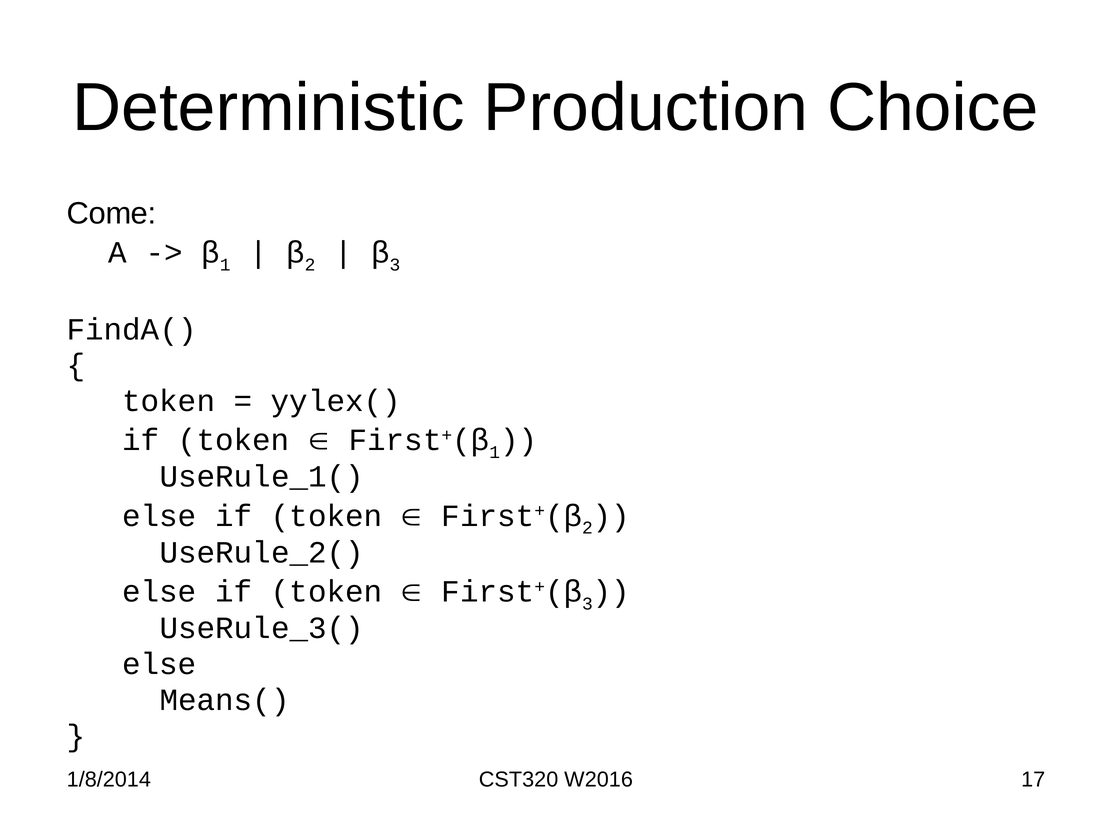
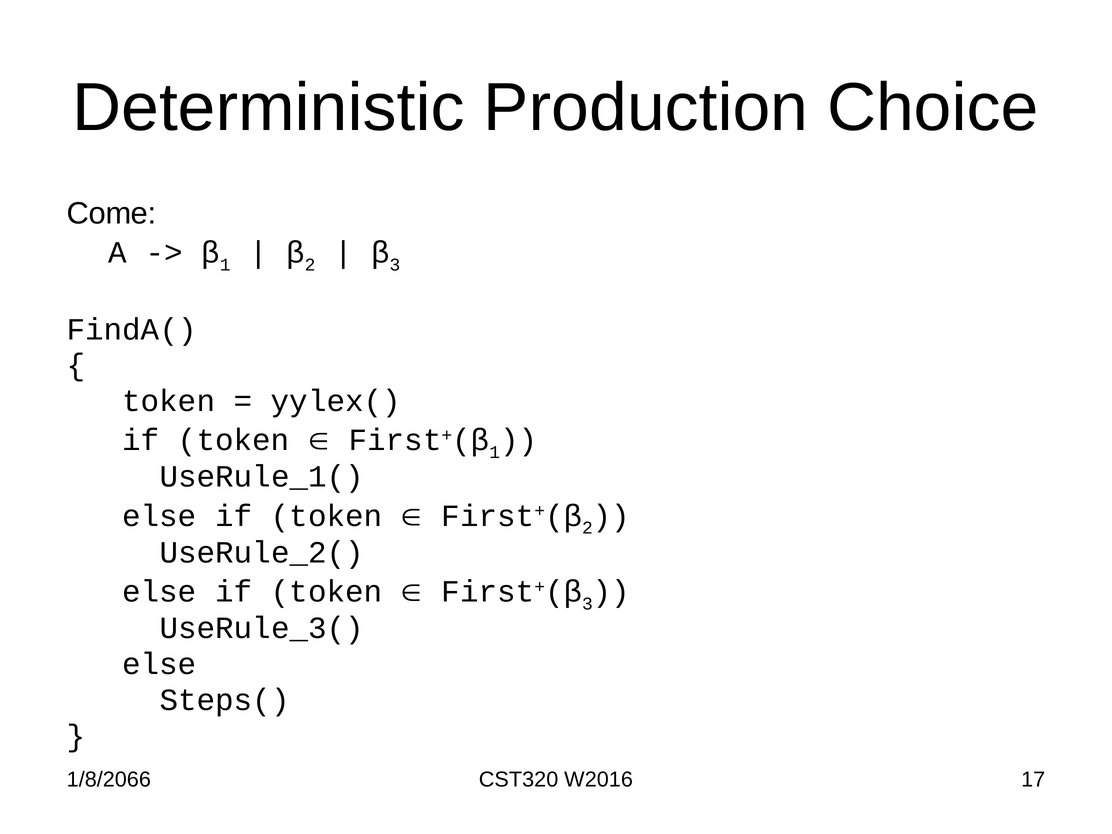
Means(: Means( -> Steps( (225, 700)
1/8/2014: 1/8/2014 -> 1/8/2066 (109, 780)
